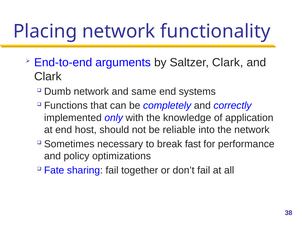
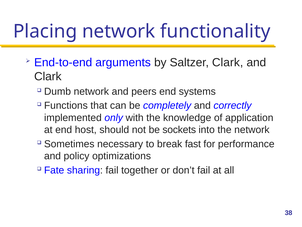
same: same -> peers (144, 91)
reliable: reliable -> sockets (179, 130)
